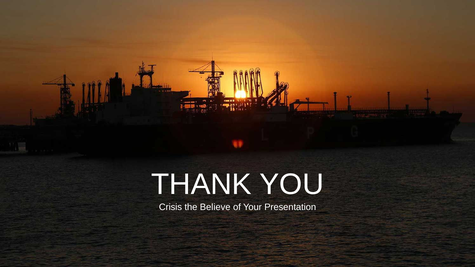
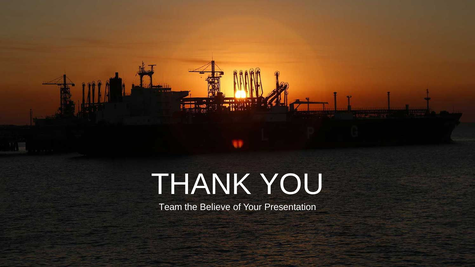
Crisis: Crisis -> Team (171, 207)
